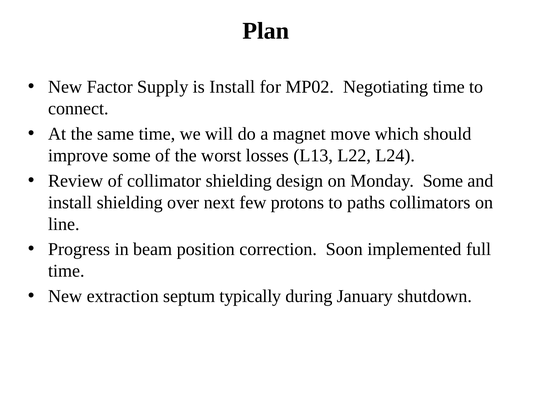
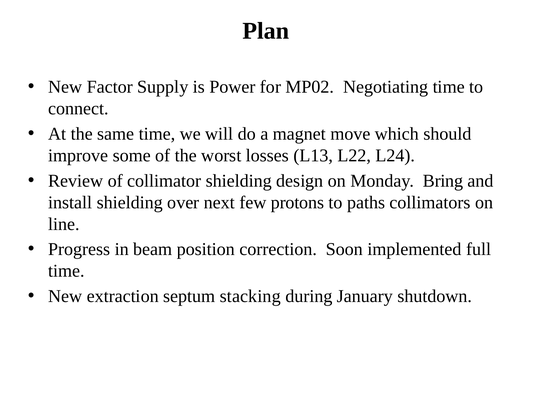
is Install: Install -> Power (232, 87)
Monday Some: Some -> Bring (443, 181)
typically: typically -> stacking (250, 296)
